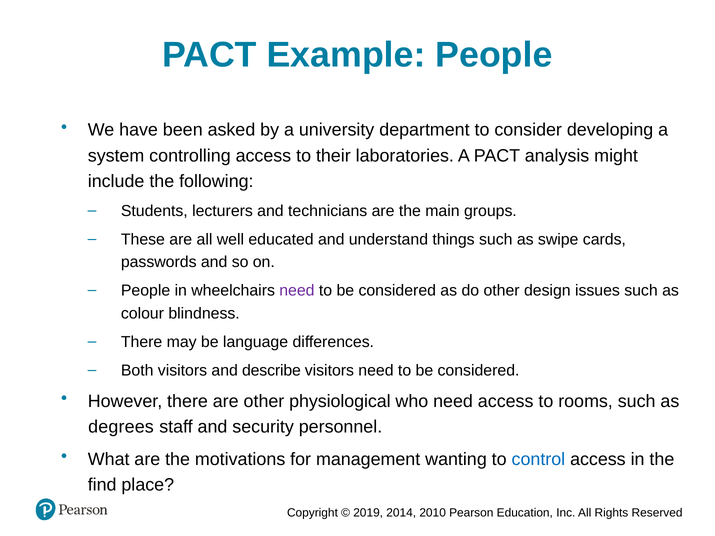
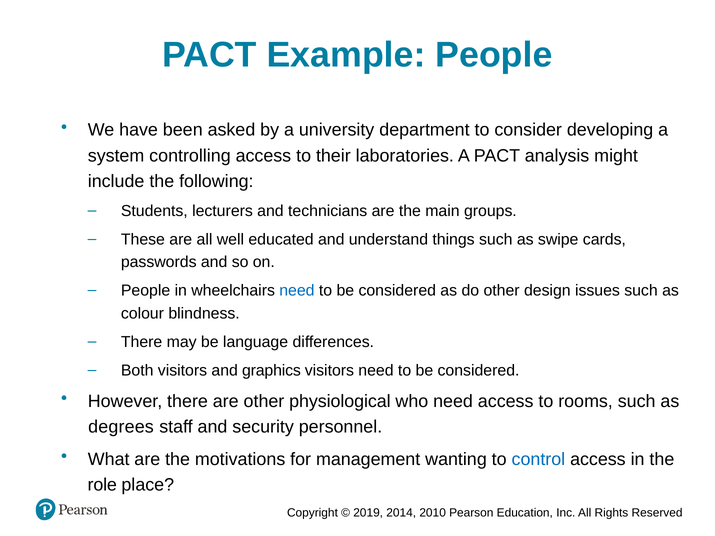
need colour: purple -> blue (297, 291)
describe: describe -> graphics (271, 370)
find: find -> role (102, 485)
